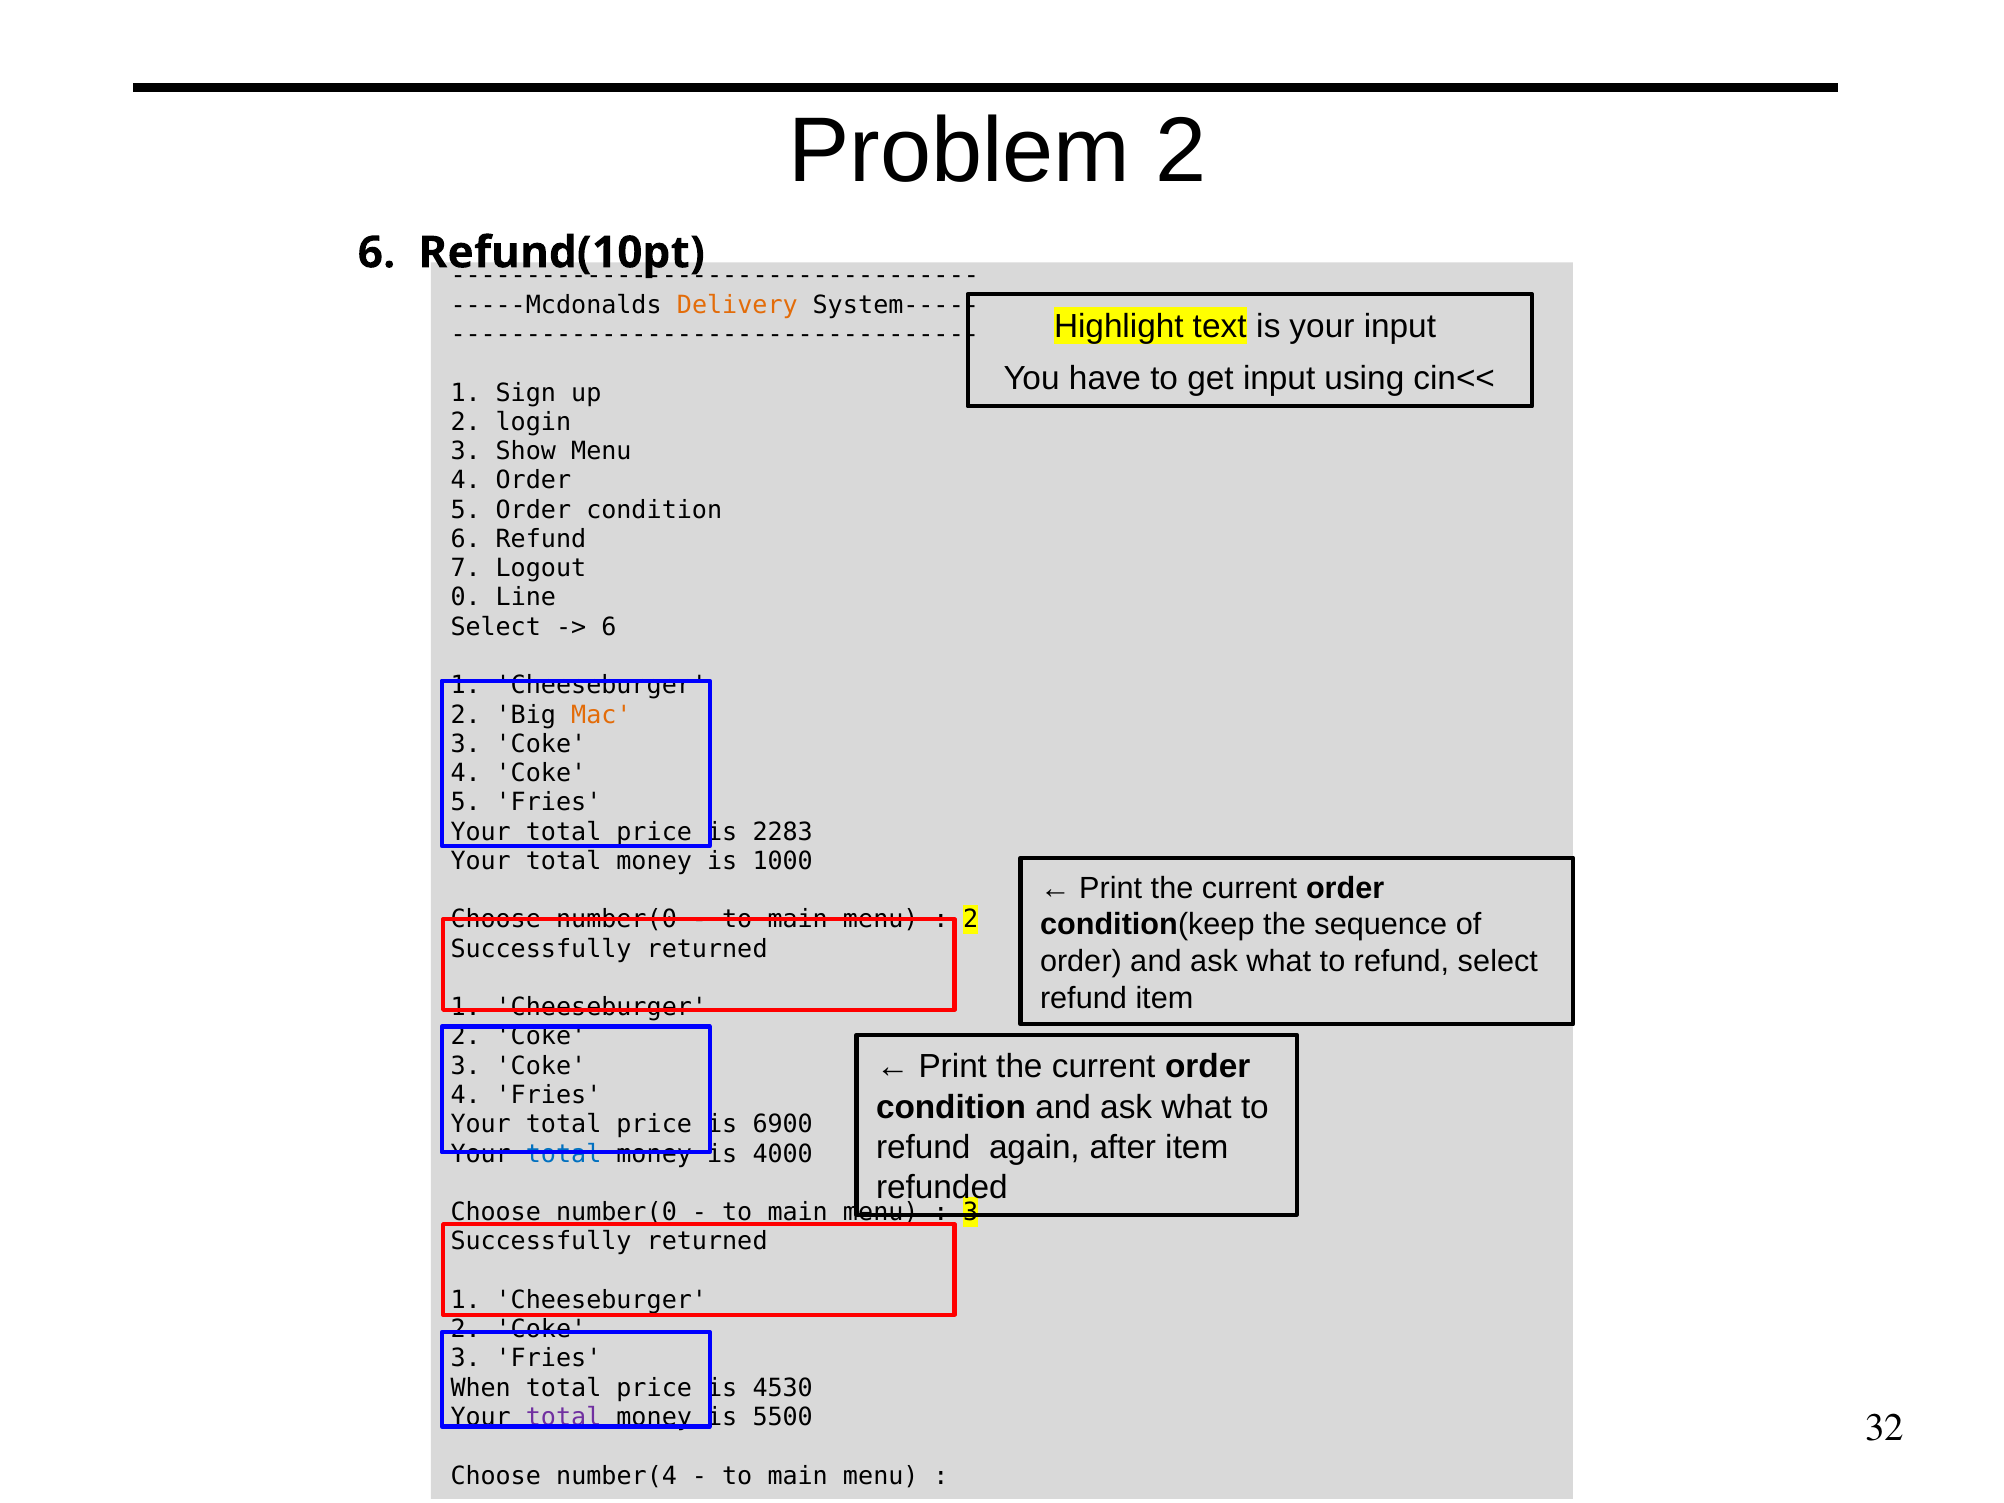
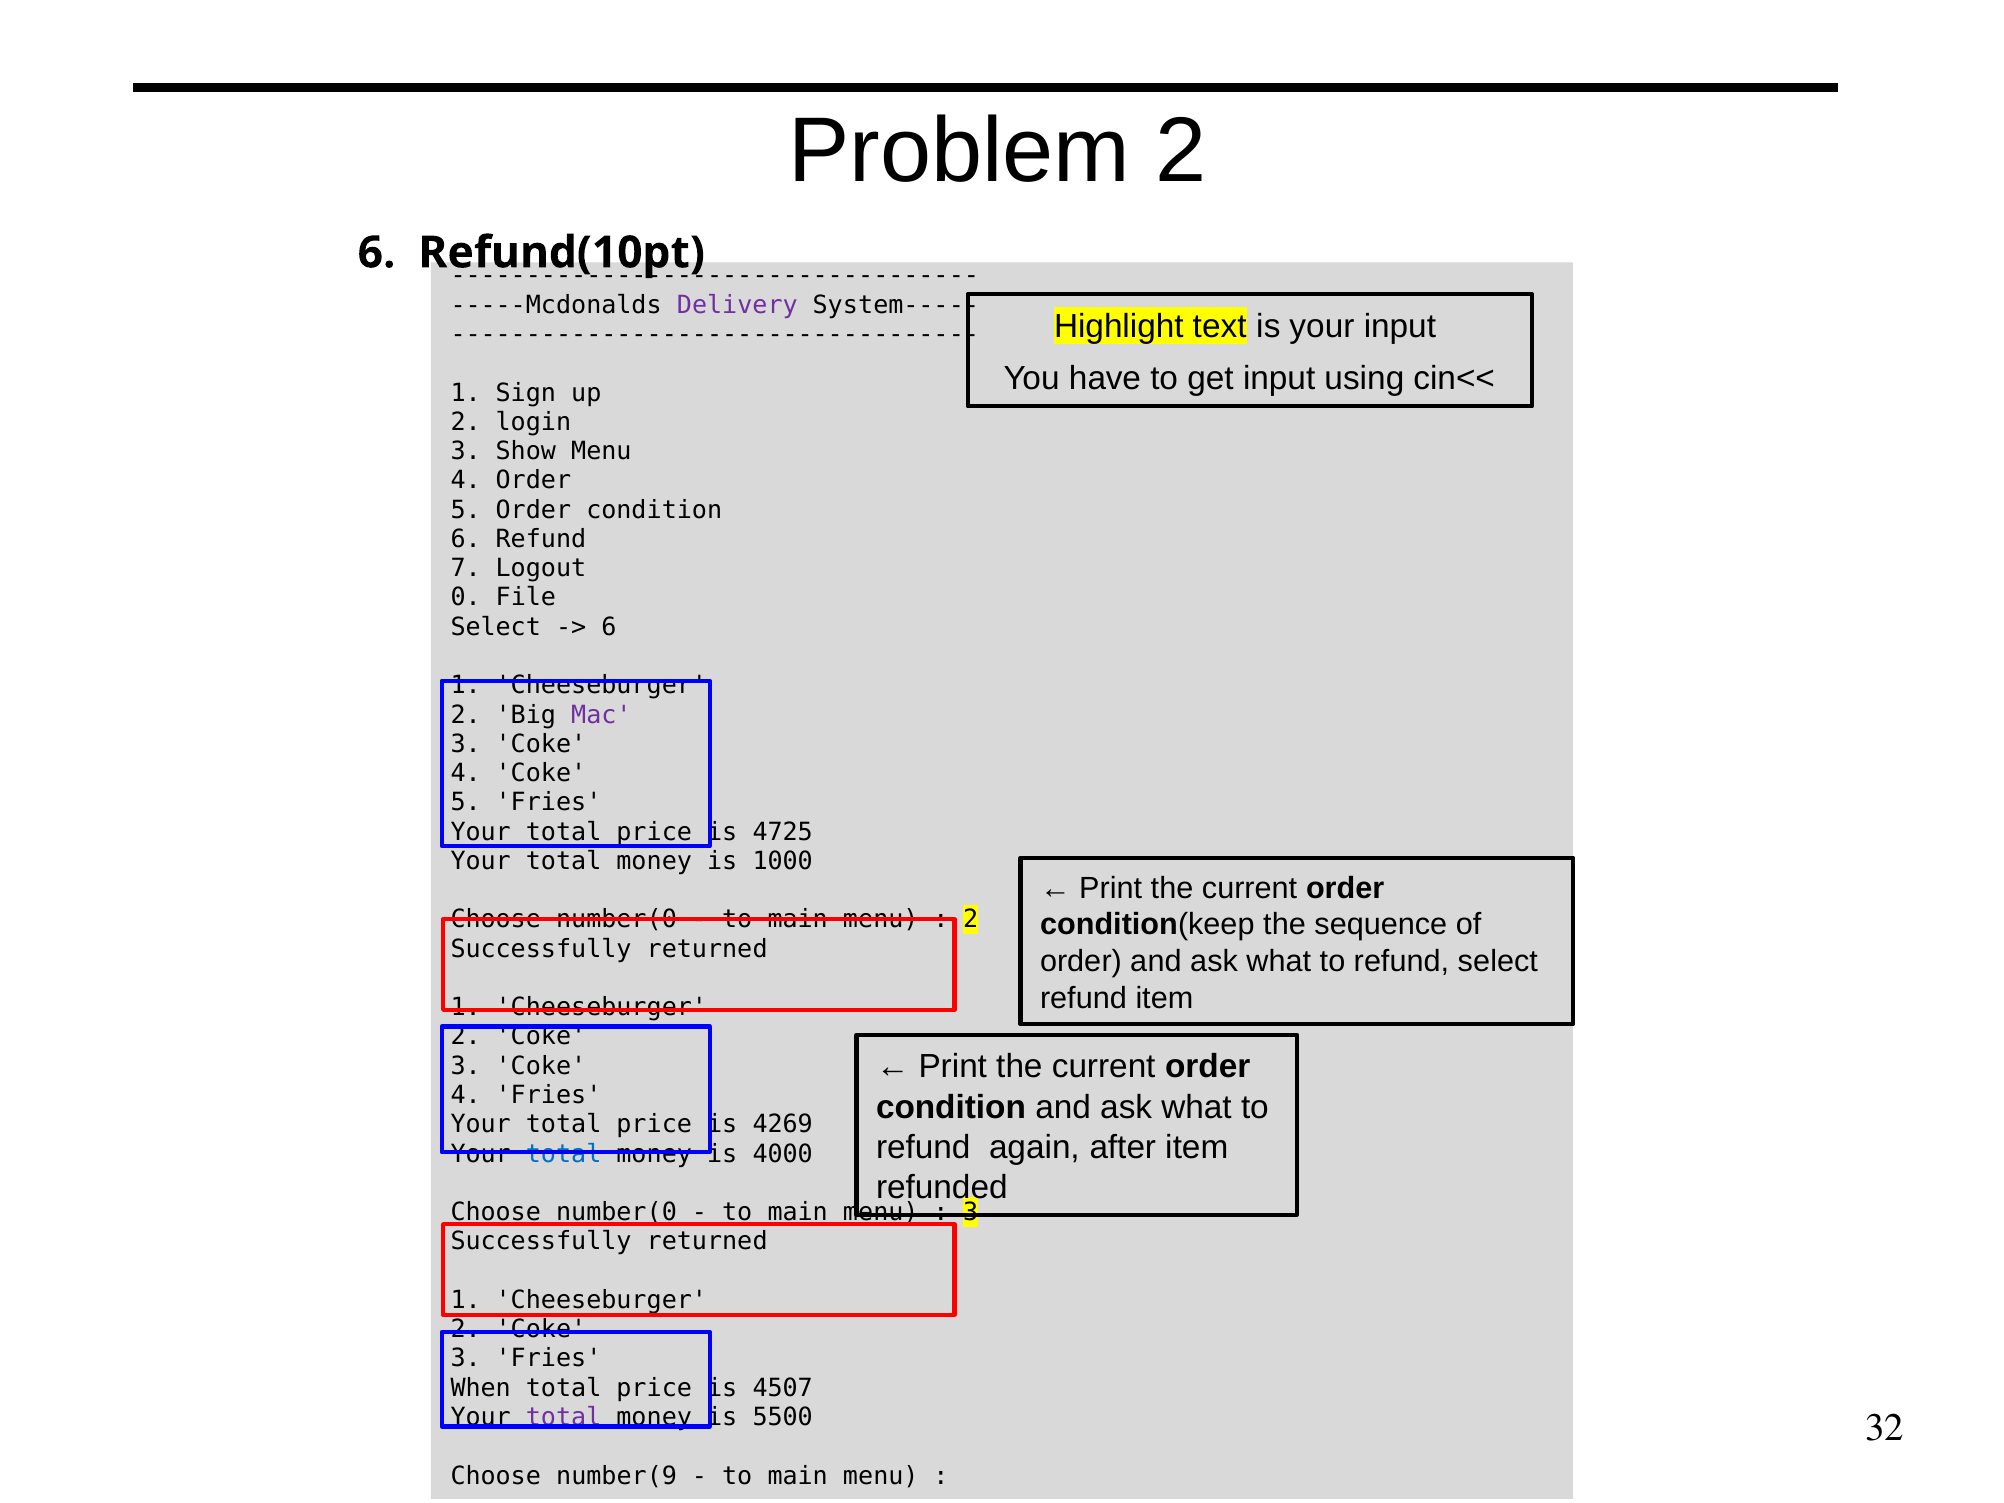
Delivery colour: orange -> purple (737, 305)
Line: Line -> File (526, 598)
Mac colour: orange -> purple (601, 715)
2283: 2283 -> 4725 (783, 832)
6900: 6900 -> 4269 (783, 1125)
4530: 4530 -> 4507 (783, 1388)
number(4: number(4 -> number(9 (617, 1476)
